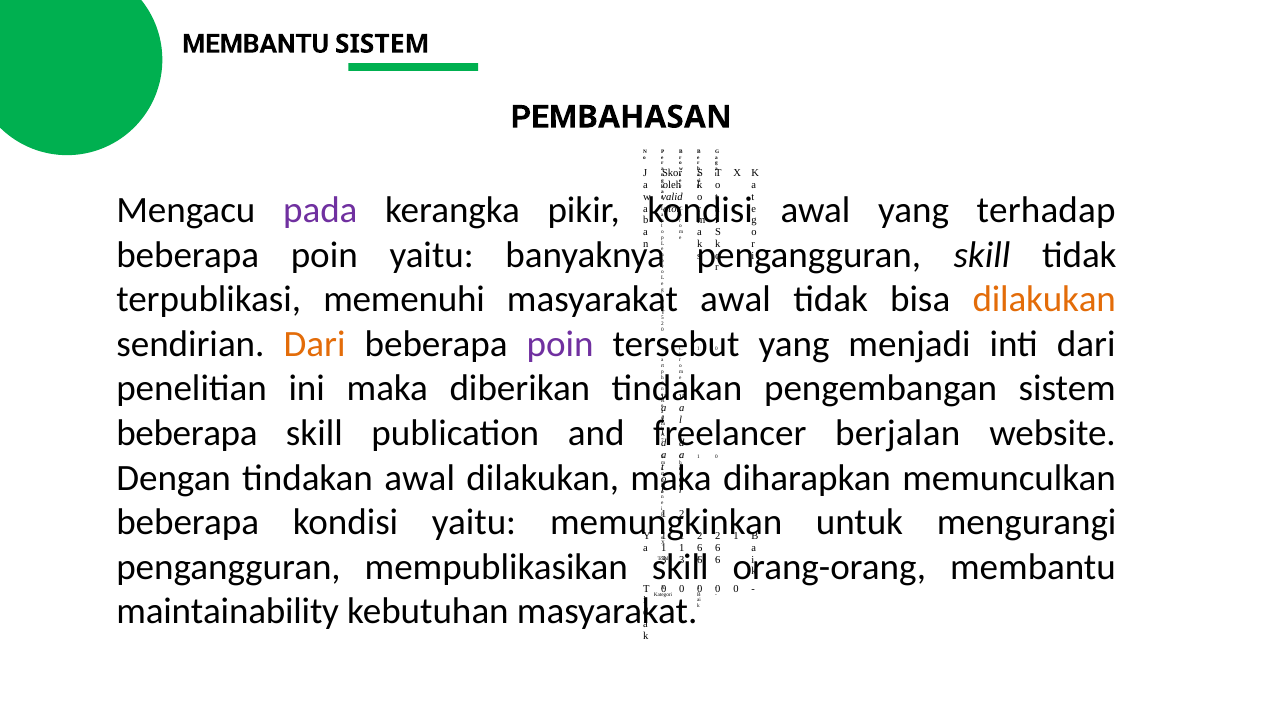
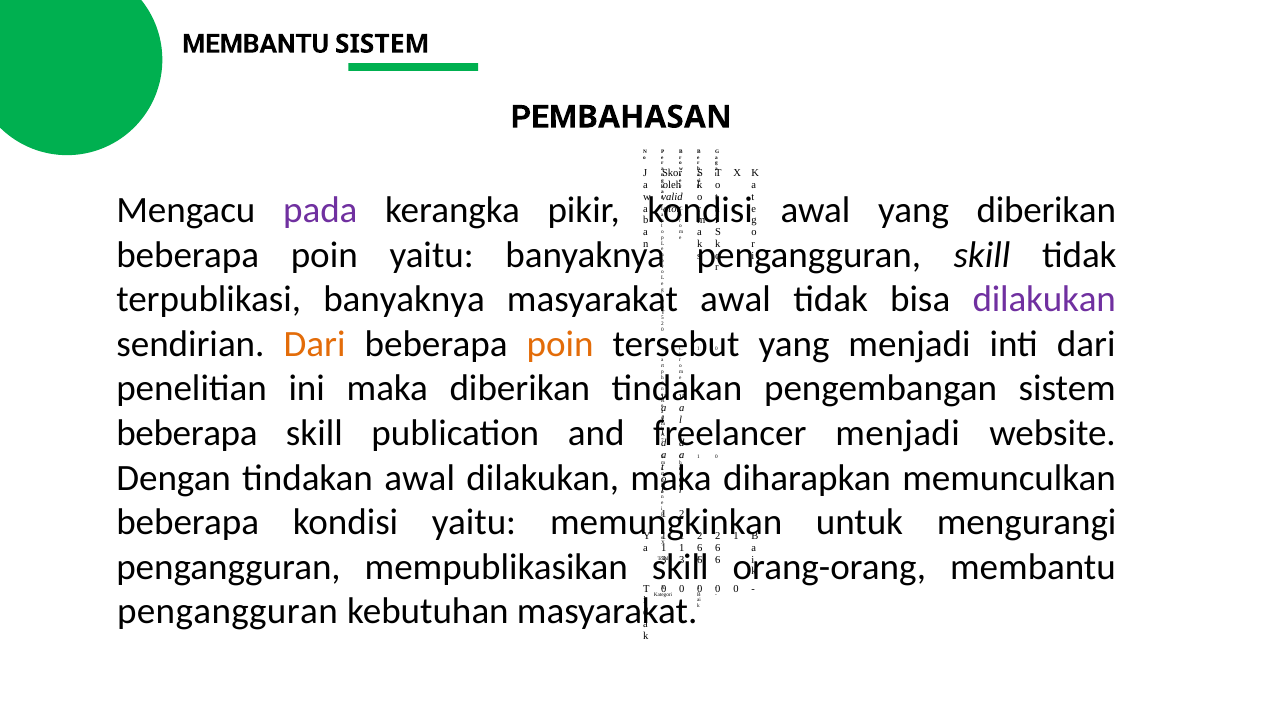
yang terhadap: terhadap -> diberikan (1046, 210)
terpublikasi memenuhi: memenuhi -> banyaknya (404, 299)
dilakukan colour: orange -> purple (1044, 299)
poin colour: purple -> orange (560, 344)
berjalan: berjalan -> menjadi (898, 433)
maintainability: maintainability -> pengangguran (227, 611)
